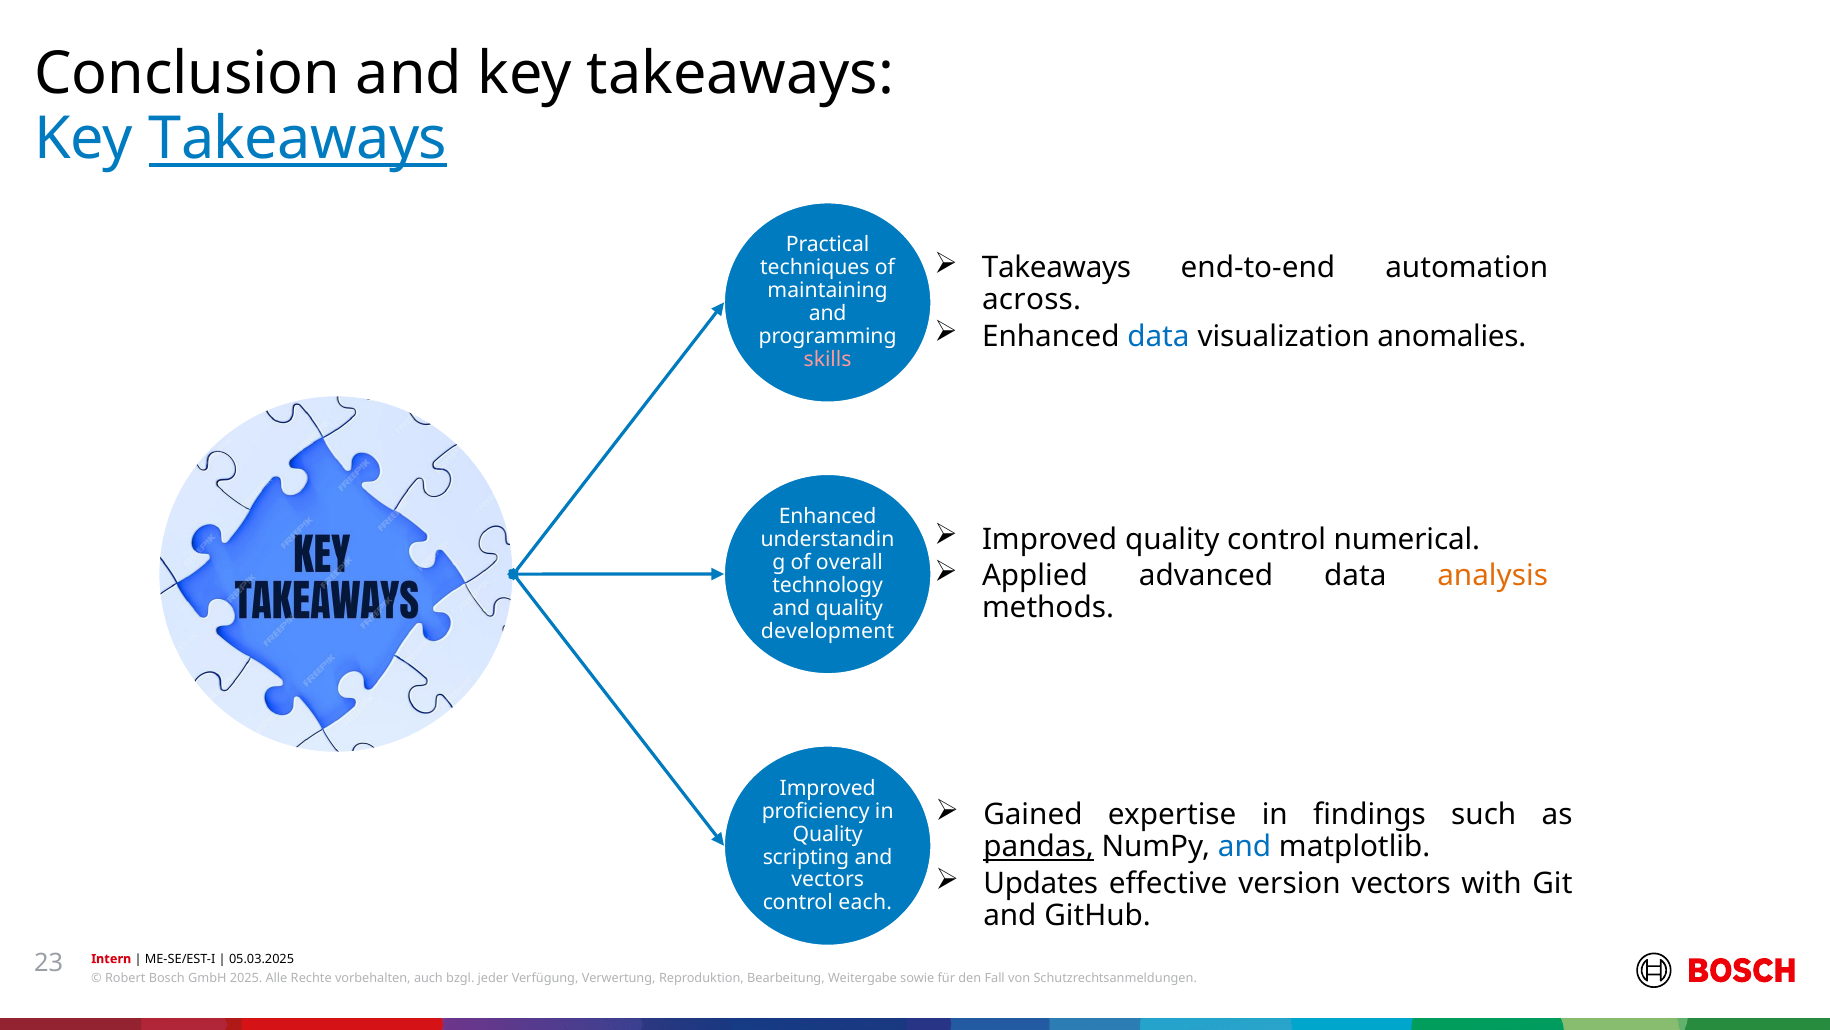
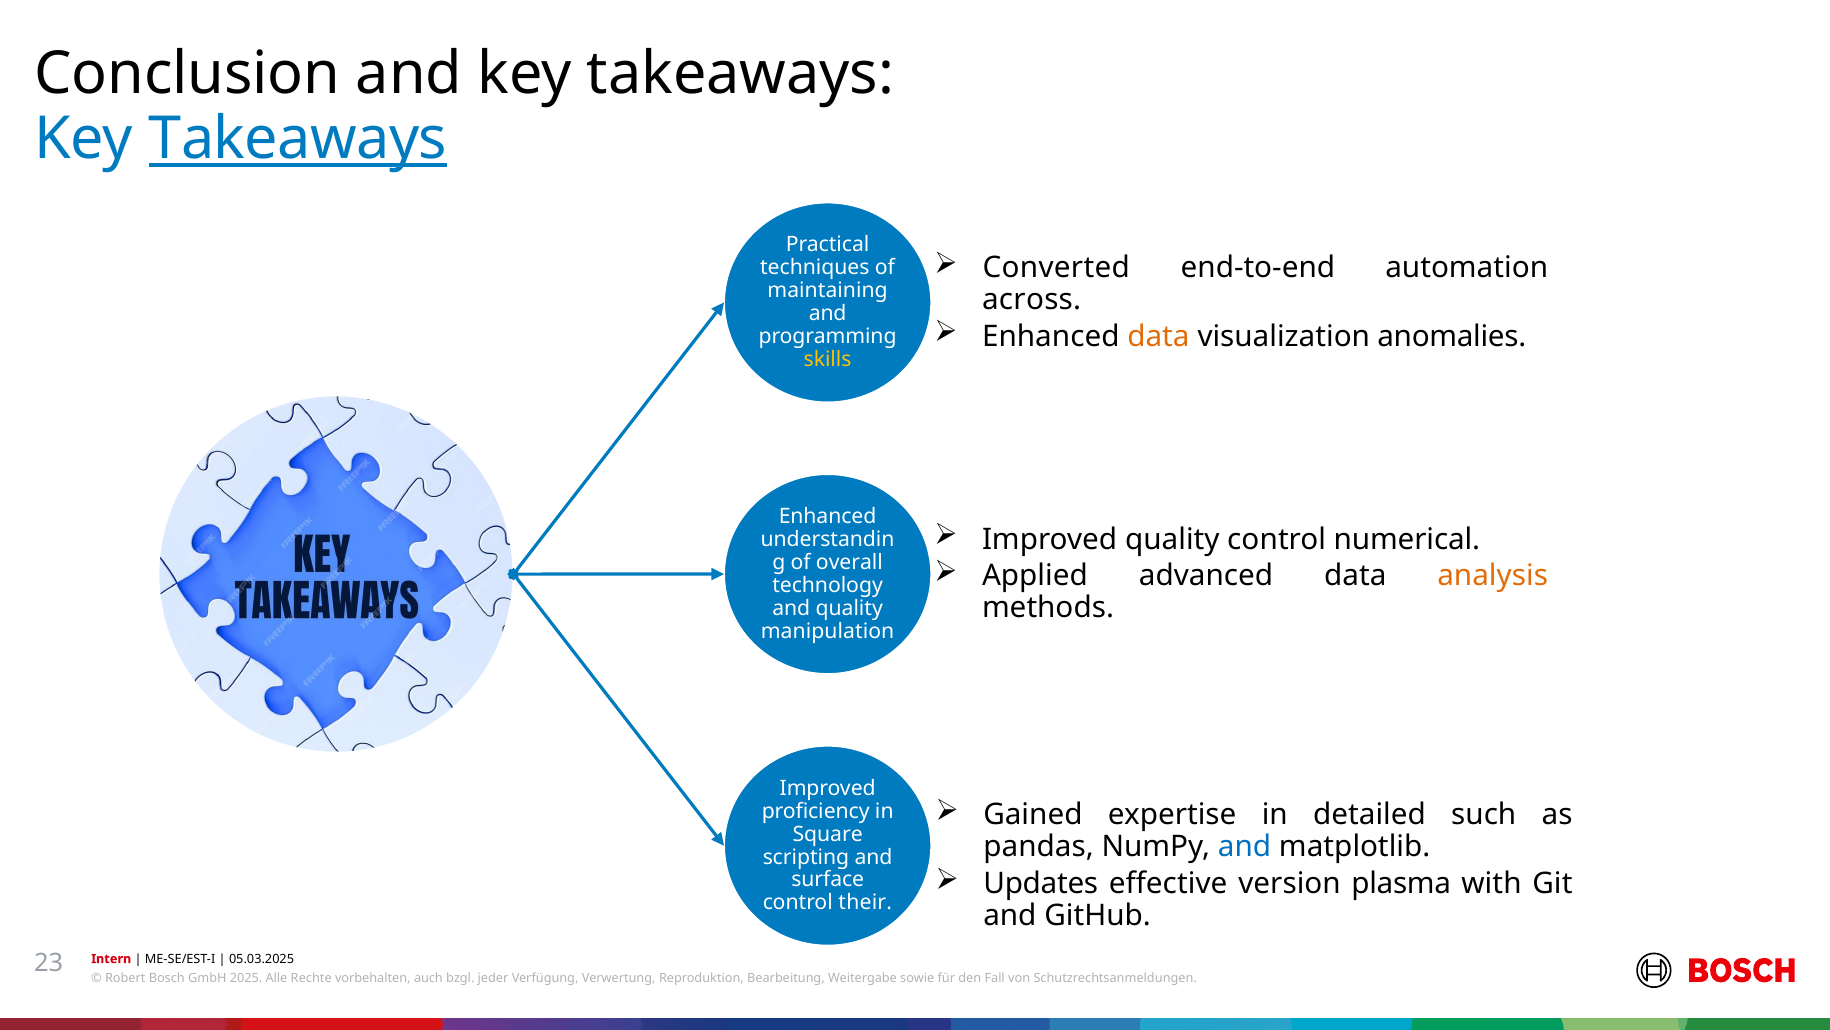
Takeaways: Takeaways -> Converted (1056, 268)
data colour: blue -> orange (1158, 336)
skills colour: pink -> yellow (828, 359)
development: development -> manipulation (828, 631)
findings: findings -> detailed (1370, 815)
Quality: Quality -> Square (828, 834)
pandas underline: present -> none (1039, 847)
version vectors: vectors -> plasma (1401, 883)
vectors: vectors -> surface (828, 880)
each: each -> their (865, 902)
